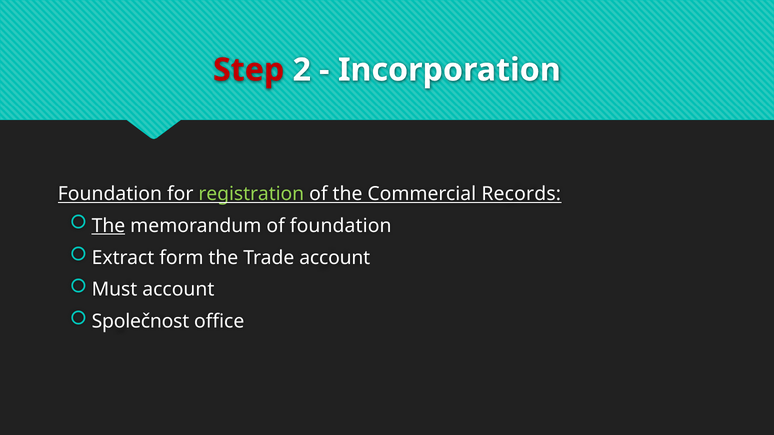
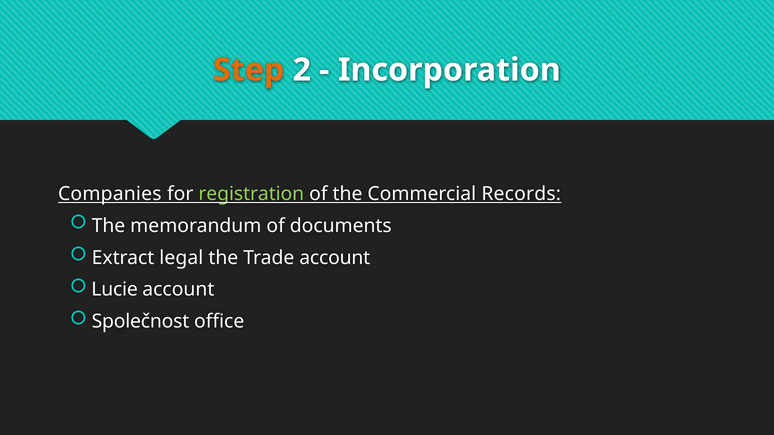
Step colour: red -> orange (249, 70)
Foundation: Foundation -> Companies (110, 194)
The underline: present -> none (108, 226)
of foundation: foundation -> documents (341, 226)
form: form -> legal (181, 258)
Must: Must -> Lucie (115, 290)
